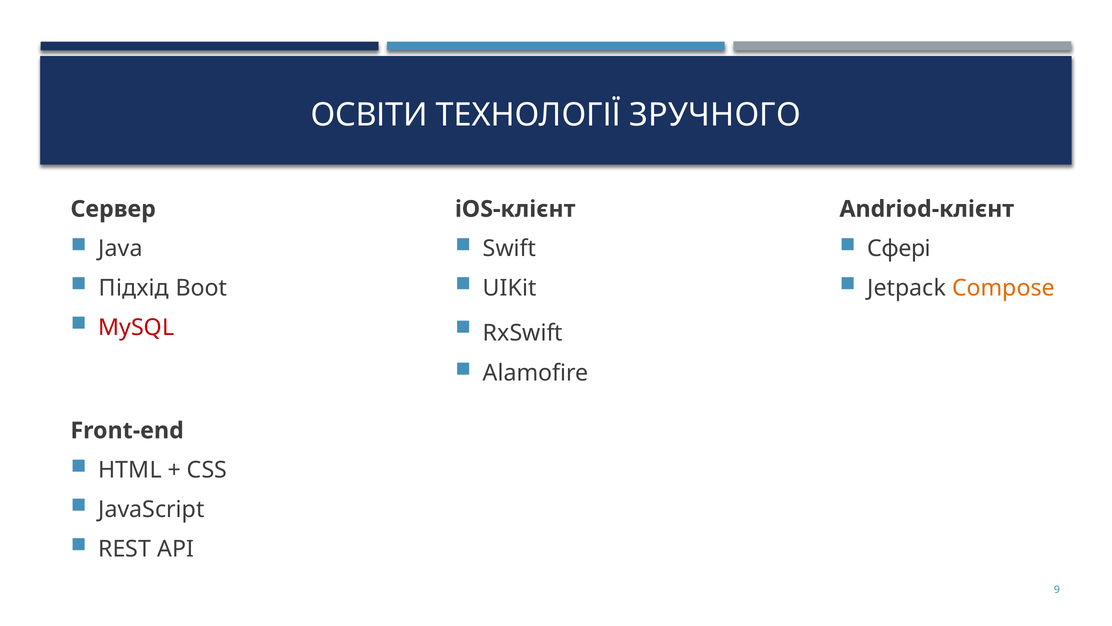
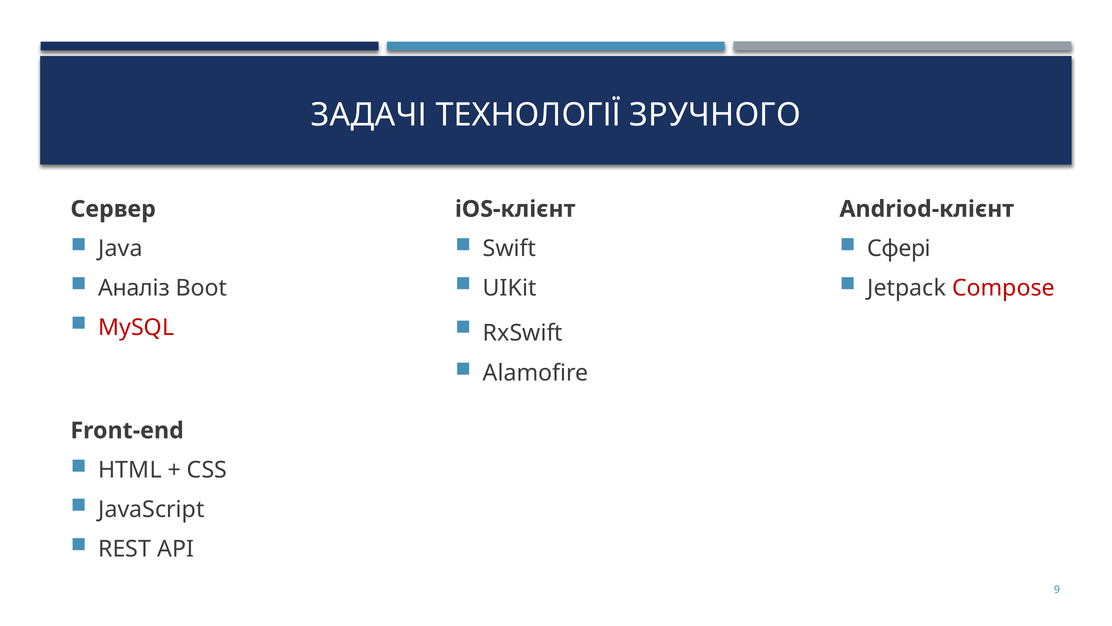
ОСВІТИ: ОСВІТИ -> ЗАДАЧІ (369, 115)
Підхід: Підхід -> Аналіз (134, 288)
Compose colour: orange -> red (1003, 288)
